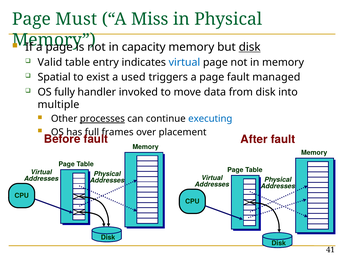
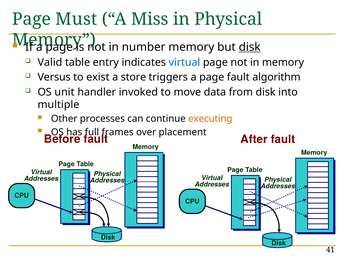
capacity: capacity -> number (144, 47)
Spatial: Spatial -> Versus (54, 77)
used: used -> store (133, 77)
managed: managed -> algorithm (276, 77)
fully: fully -> unit (64, 92)
processes underline: present -> none (102, 119)
executing colour: blue -> orange (210, 119)
